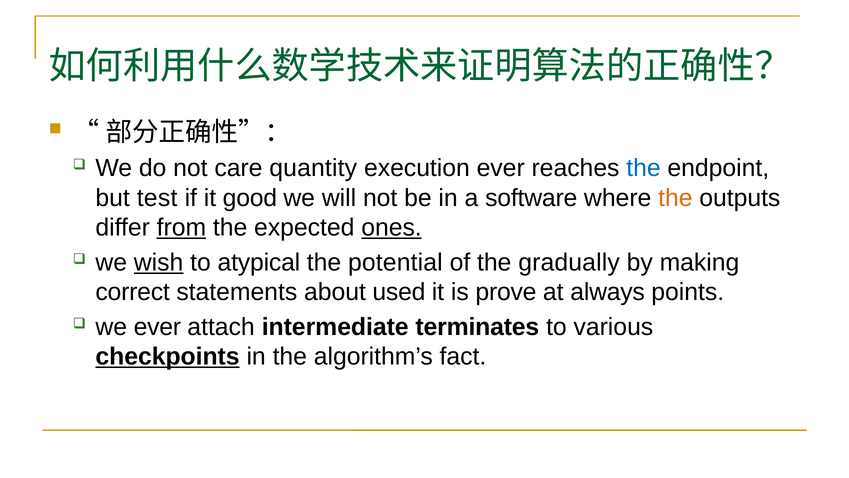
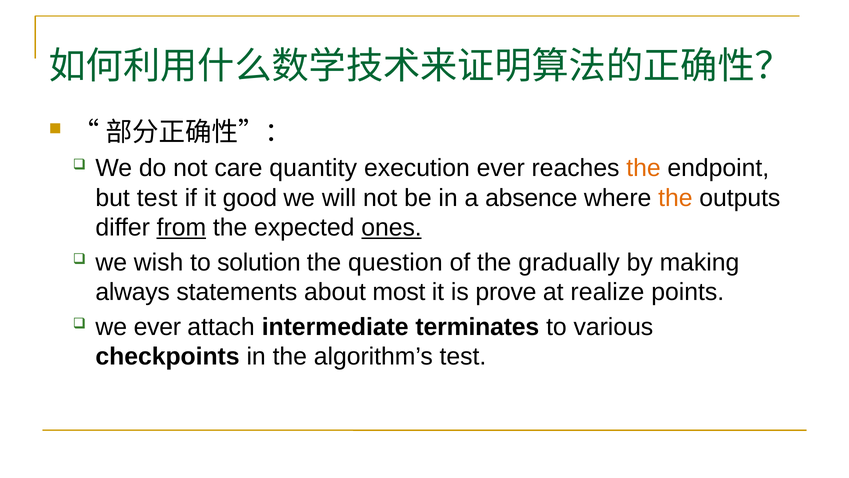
the colour: blue -> orange (644, 168)
software: software -> absence (531, 198)
wish underline: present -> none (159, 262)
atypical: atypical -> solution (259, 262)
potential: potential -> question (395, 262)
correct: correct -> always (133, 292)
used: used -> most (399, 292)
always: always -> realize (607, 292)
checkpoints underline: present -> none (168, 356)
algorithm’s fact: fact -> test (463, 356)
